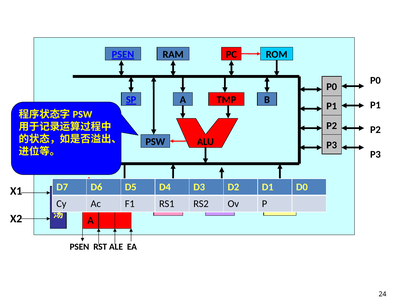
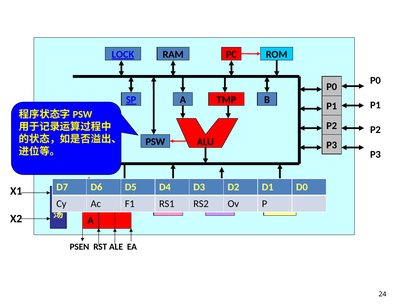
PSEN: PSEN -> LOCK (123, 54)
